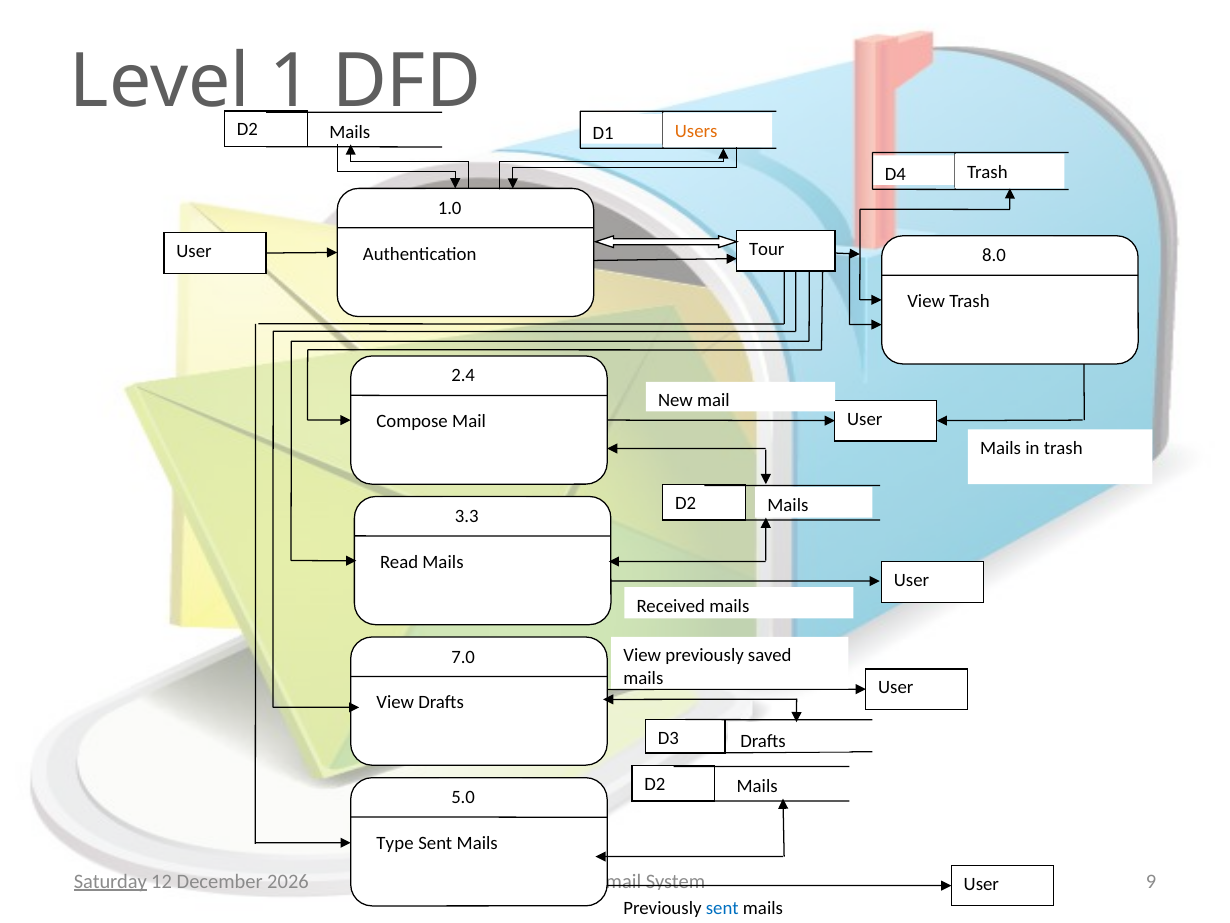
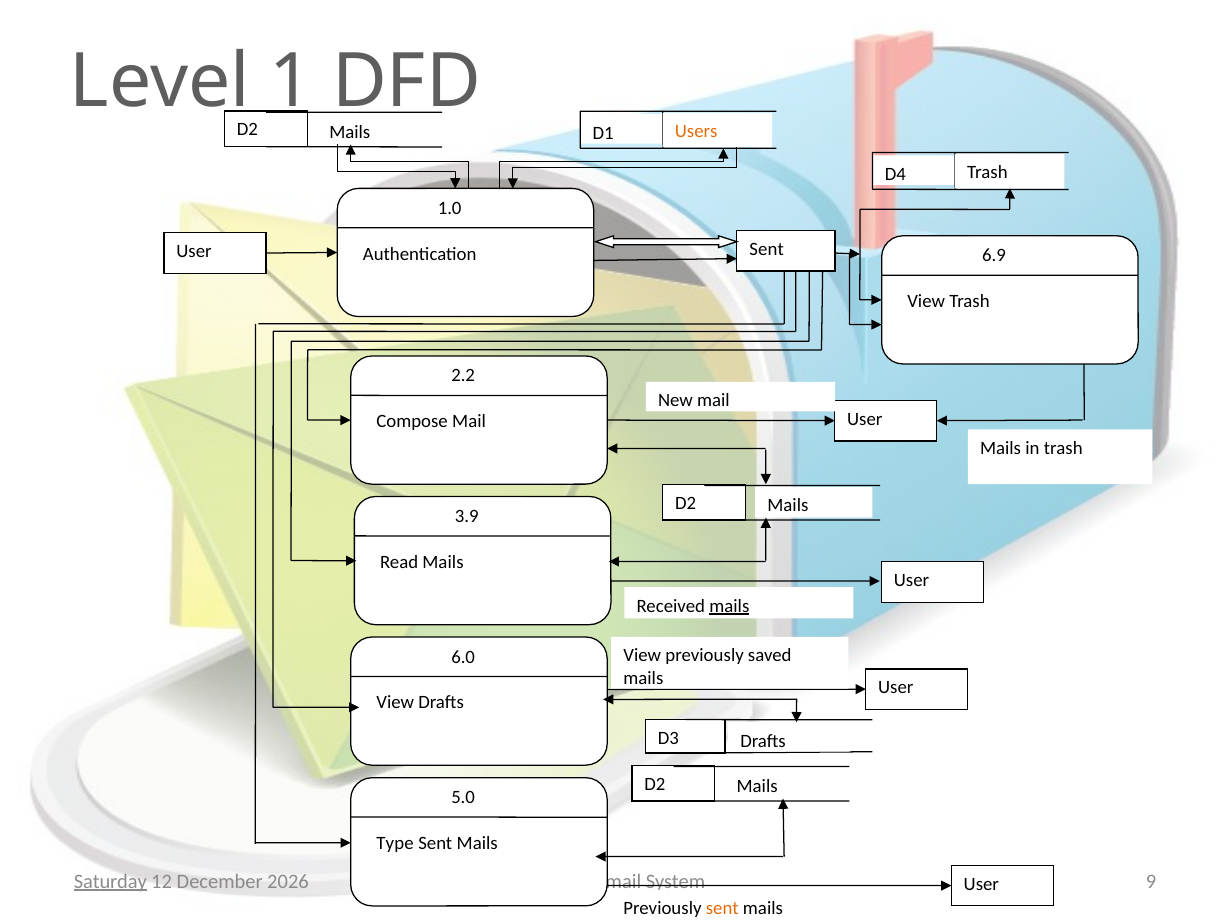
Tour: Tour -> Sent (767, 249)
8.0: 8.0 -> 6.9 (994, 255)
2.4: 2.4 -> 2.2 (463, 376)
3.3: 3.3 -> 3.9 (467, 516)
mails underline: none -> present (729, 606)
7.0: 7.0 -> 6.0 (463, 656)
sent colour: blue -> orange (722, 908)
